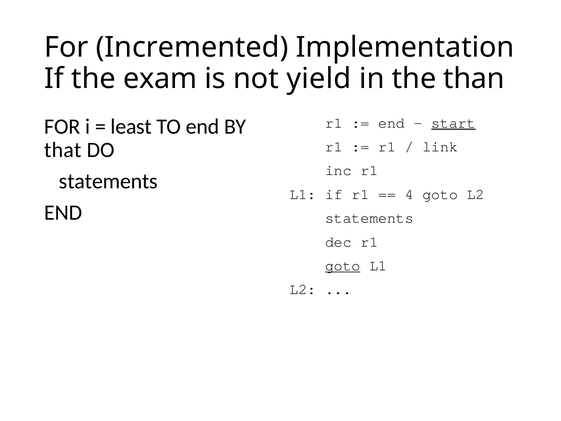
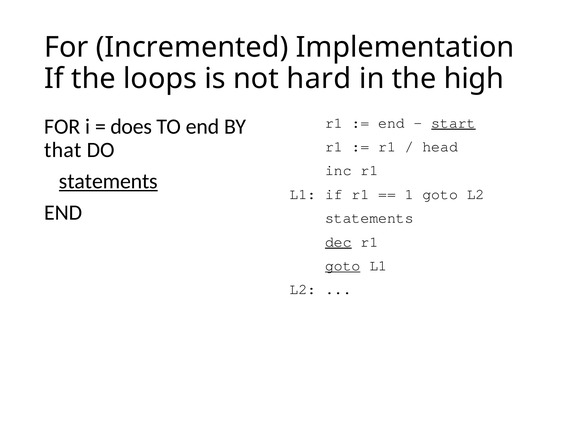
exam: exam -> loops (160, 78)
yield: yield -> hard (319, 78)
than: than -> high (474, 78)
least: least -> does (131, 126)
link: link -> head (440, 146)
statements underline: none -> present (108, 181)
4: 4 -> 1 (409, 194)
dec underline: none -> present (338, 242)
